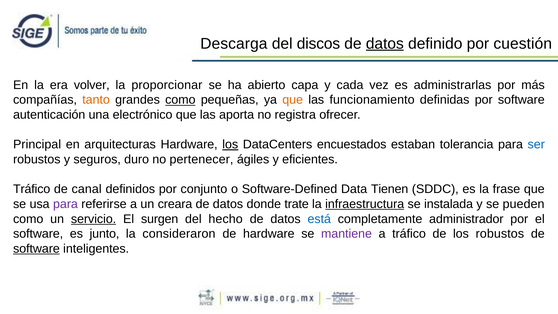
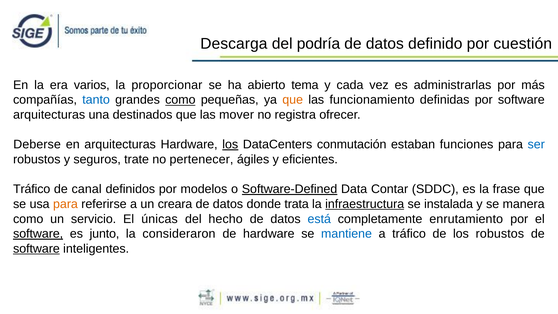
discos: discos -> podría (318, 44)
datos underline: present -> none (385, 44)
volver: volver -> varios (92, 85)
capa: capa -> tema (305, 85)
tanto colour: orange -> blue (96, 100)
autenticación: autenticación -> arquitecturas (49, 115)
electrónico: electrónico -> destinados (143, 115)
aporta: aporta -> mover (237, 115)
Principal: Principal -> Deberse (37, 144)
encuestados: encuestados -> conmutación (352, 144)
tolerancia: tolerancia -> funciones (467, 144)
duro: duro -> trate (137, 159)
conjunto: conjunto -> modelos (204, 189)
Software-Defined underline: none -> present (290, 189)
Tienen: Tienen -> Contar (390, 189)
para colour: purple -> orange (65, 204)
trate: trate -> trata (297, 204)
pueden: pueden -> manera (524, 204)
servicio underline: present -> none (94, 219)
surgen: surgen -> únicas (160, 219)
administrador: administrador -> enrutamiento (466, 219)
software underline: none -> present (38, 234)
mantiene colour: purple -> blue (346, 234)
